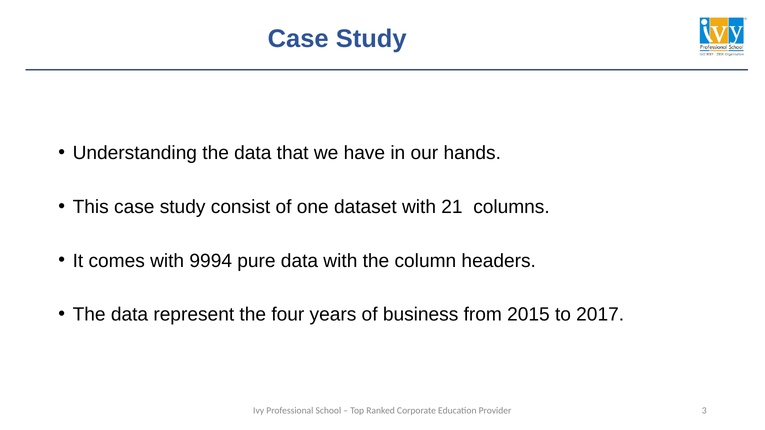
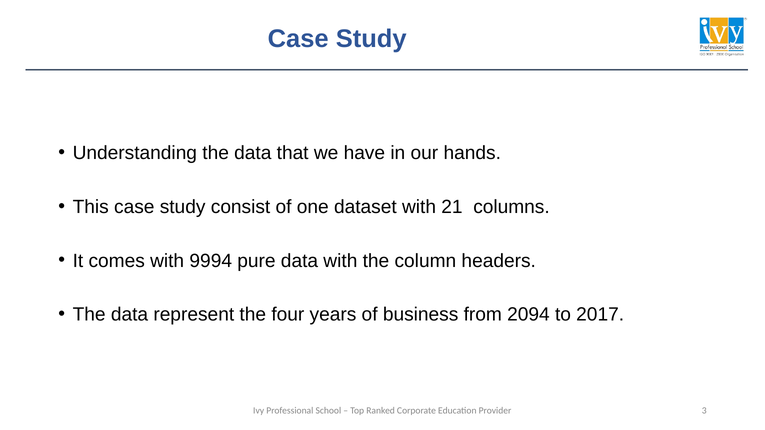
2015: 2015 -> 2094 (528, 315)
